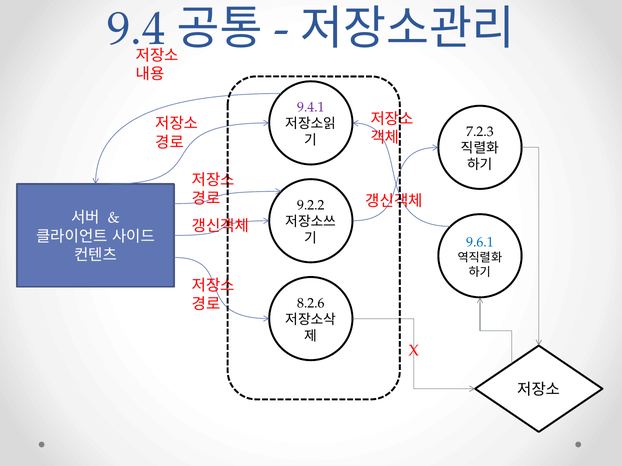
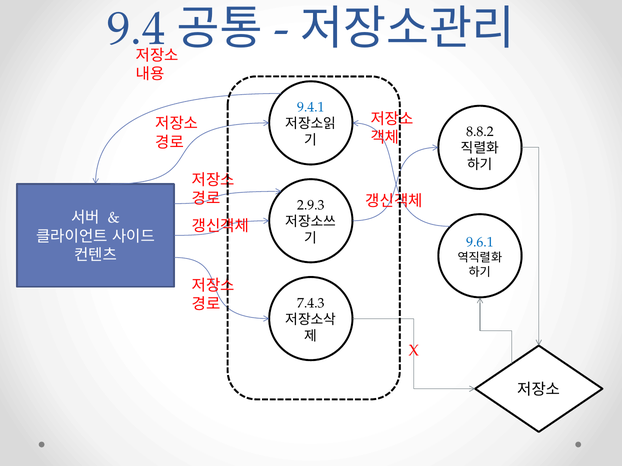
9.4.1 colour: purple -> blue (311, 107)
7.2.3: 7.2.3 -> 8.8.2 (480, 132)
9.2.2: 9.2.2 -> 2.9.3 (311, 205)
8.2.6: 8.2.6 -> 7.4.3 (311, 303)
